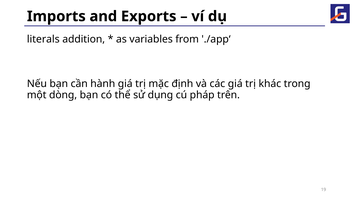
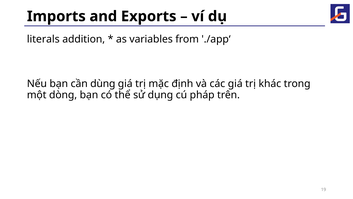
hành: hành -> dùng (103, 84)
